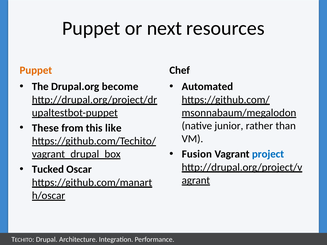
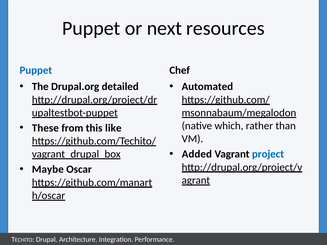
Puppet colour: orange -> blue (36, 70)
become: become -> detailed (120, 87)
junior: junior -> which (229, 126)
Fusion: Fusion -> Added (197, 154)
Tucked: Tucked -> Maybe (48, 170)
